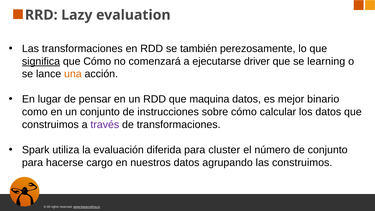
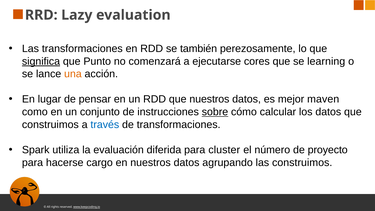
que Cómo: Cómo -> Punto (97, 61)
driver: driver -> cores (257, 61)
que maquina: maquina -> nuestros (209, 99)
binario: binario -> maven (323, 99)
sobre underline: none -> present (215, 112)
través colour: purple -> blue (105, 125)
de conjunto: conjunto -> proyecto (328, 150)
